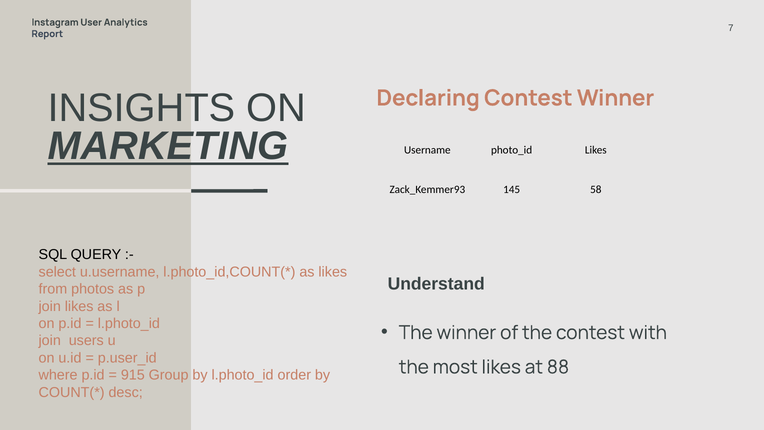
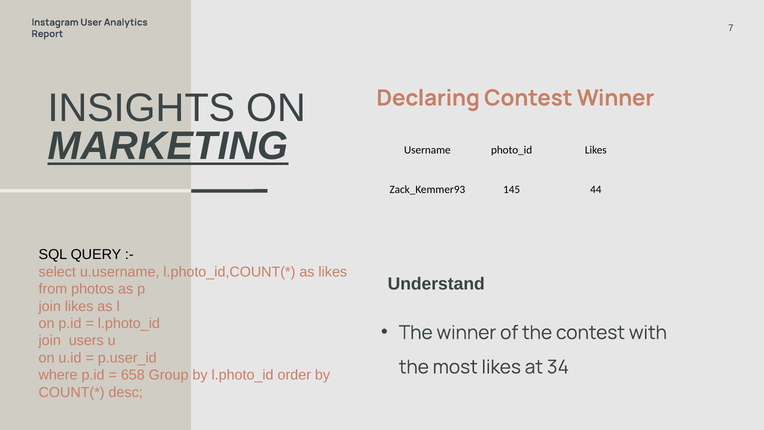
58: 58 -> 44 (596, 190)
88: 88 -> 34 (558, 367)
915: 915 -> 658 (133, 375)
